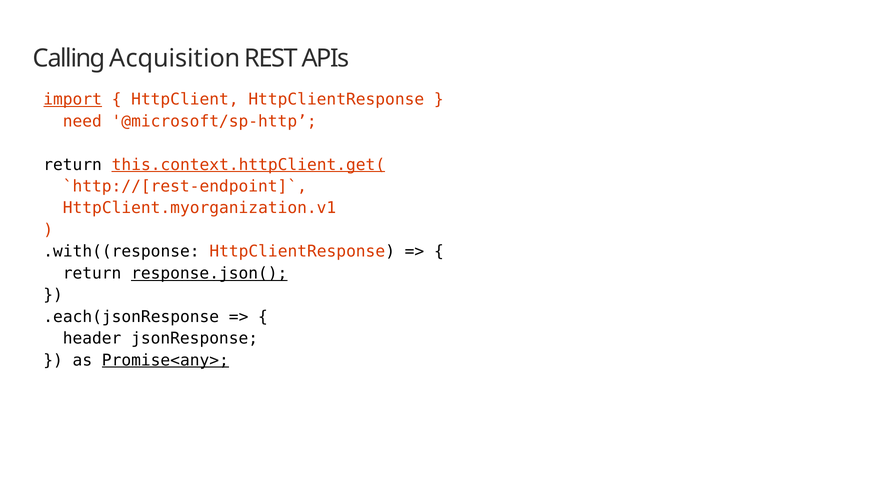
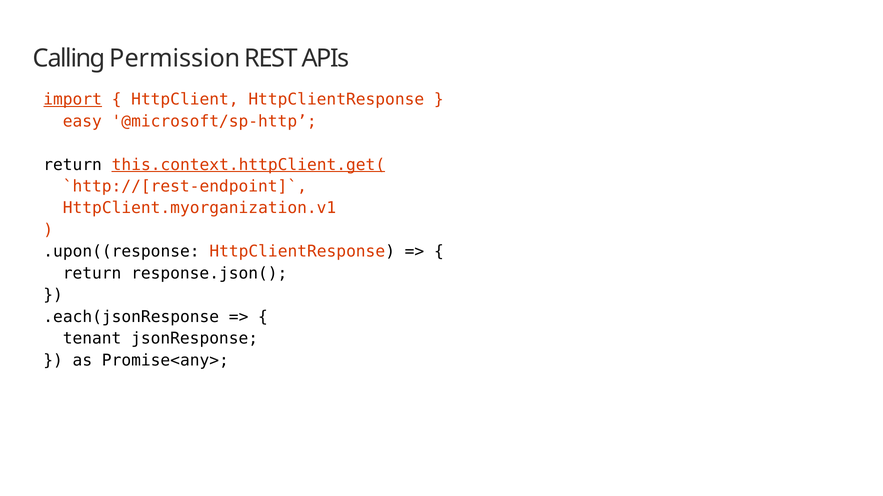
Acquisition: Acquisition -> Permission (175, 58)
need: need -> easy (82, 121)
.with((response: .with((response -> .upon((response (121, 252)
response.json( underline: present -> none (209, 274)
header: header -> tenant (92, 339)
Promise<any> underline: present -> none (165, 361)
